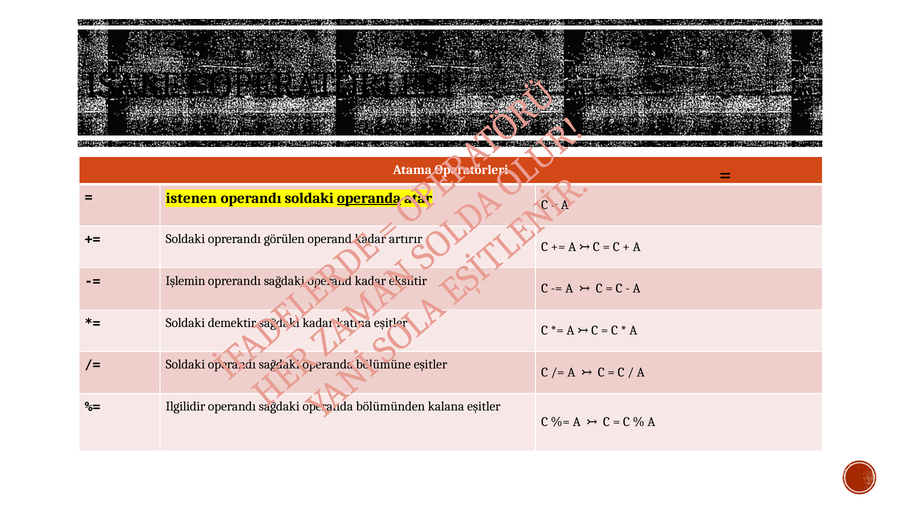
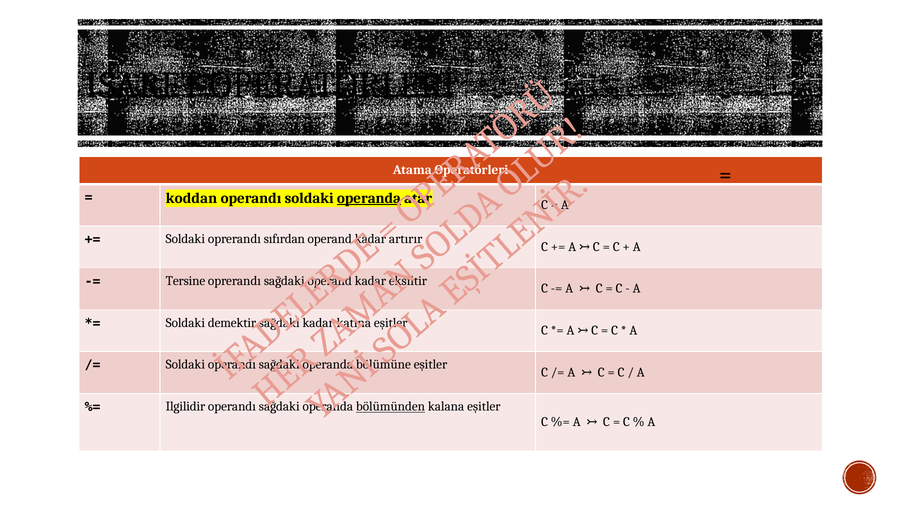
istenen: istenen -> koddan (191, 198)
görülen: görülen -> sıfırdan (284, 239)
Işlemin: Işlemin -> Tersine (185, 281)
bölümünden underline: none -> present (391, 406)
